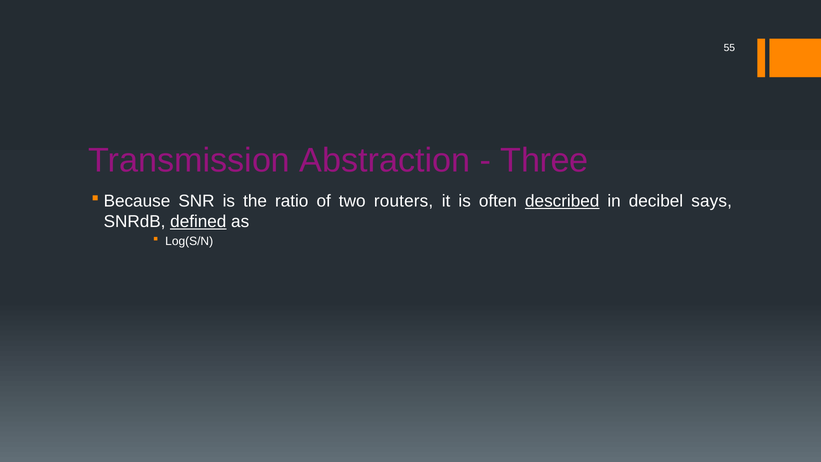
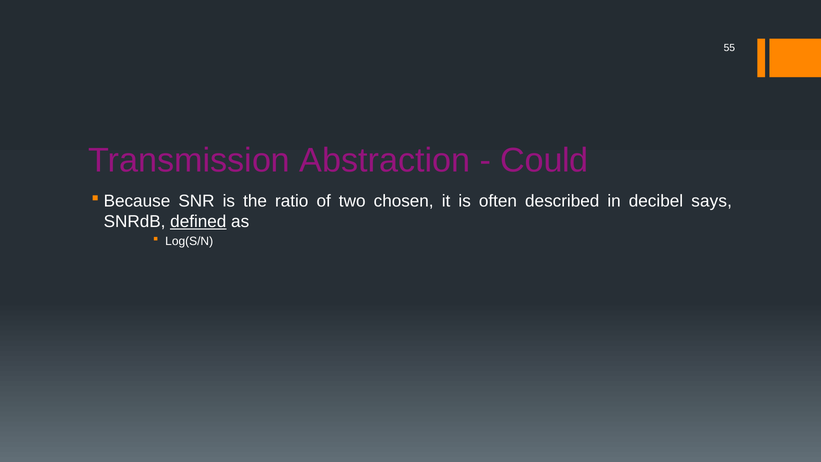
Three: Three -> Could (544, 161)
routers: routers -> chosen (404, 201)
described underline: present -> none (562, 201)
